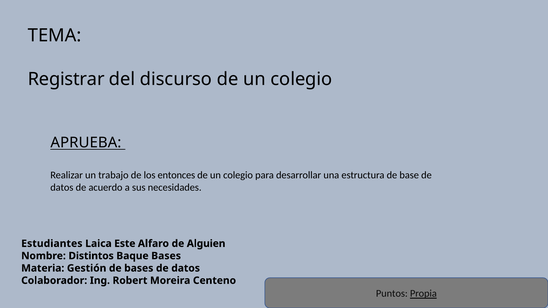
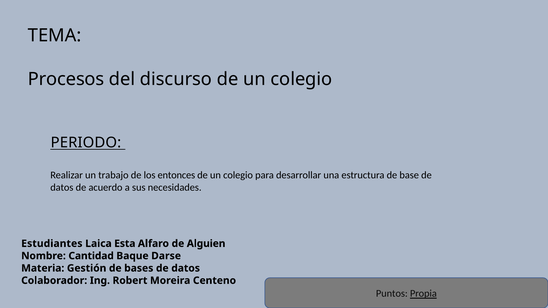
Registrar: Registrar -> Procesos (66, 79)
APRUEBA: APRUEBA -> PERIODO (86, 143)
Este: Este -> Esta (125, 244)
Distintos: Distintos -> Cantidad (91, 256)
Baque Bases: Bases -> Darse (166, 256)
